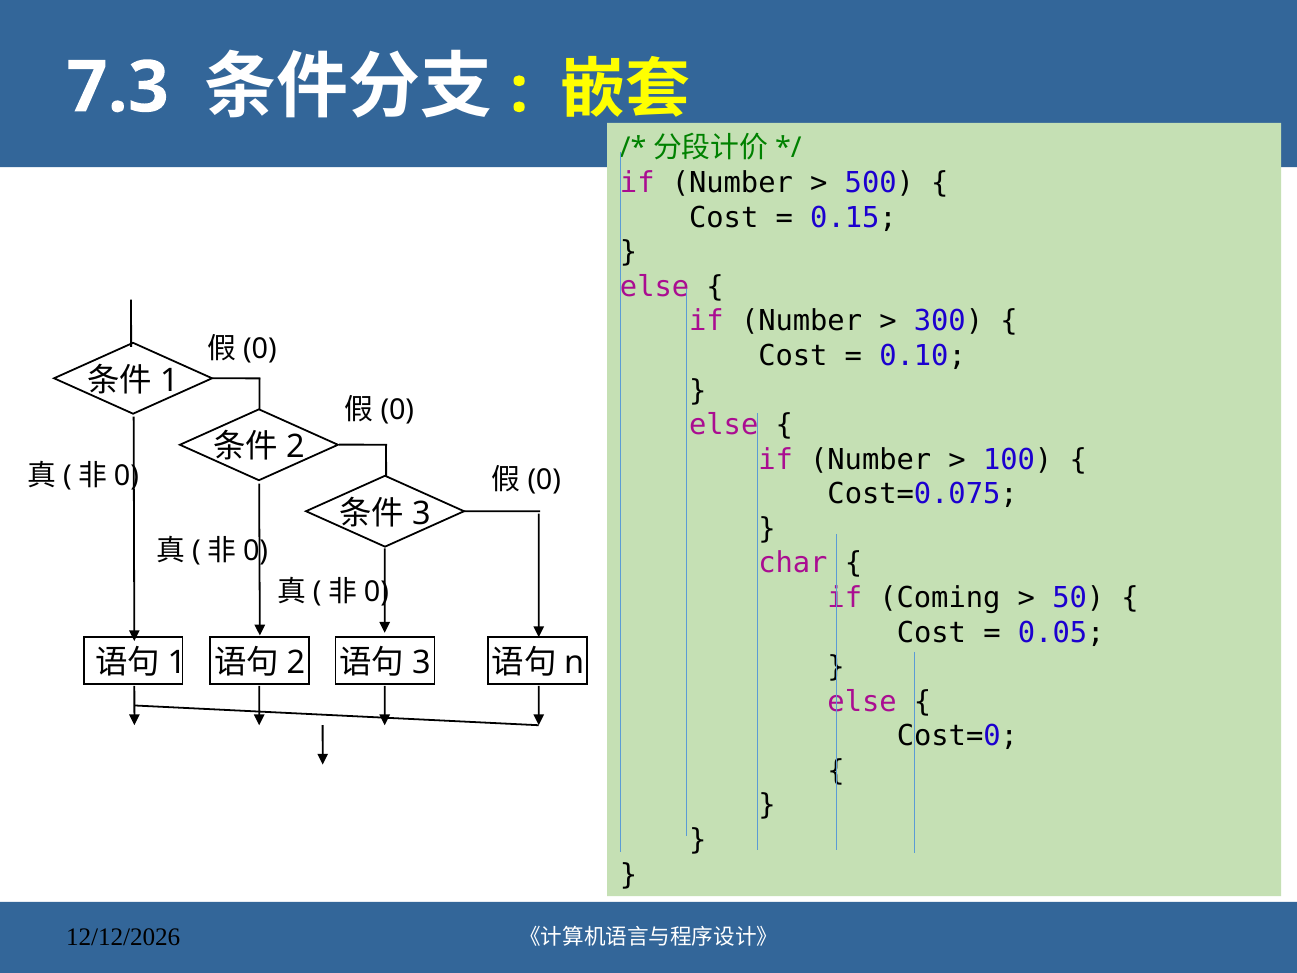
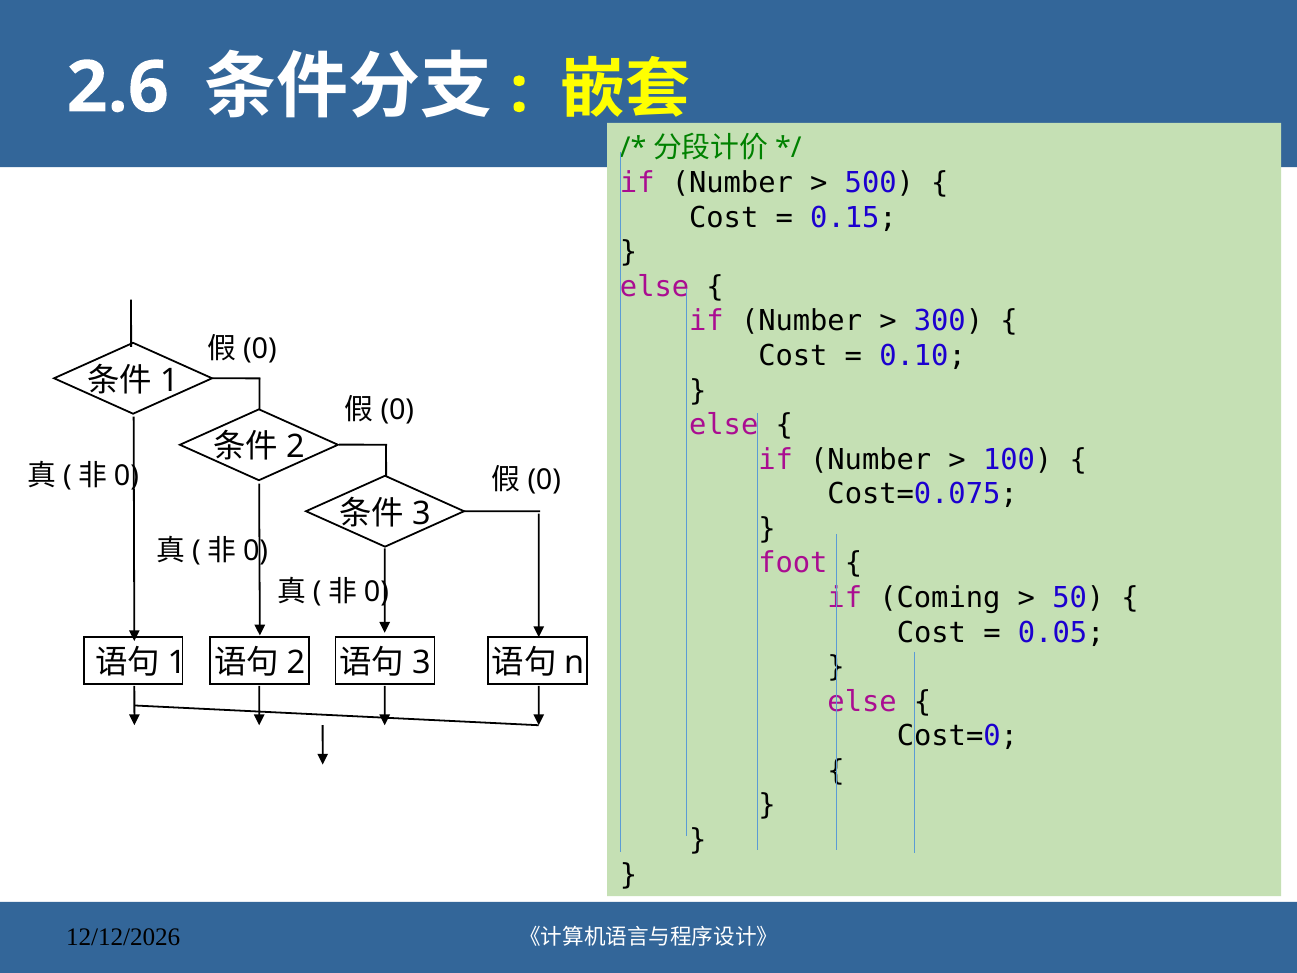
7.3: 7.3 -> 2.6 (118, 88)
char: char -> foot (793, 563)
